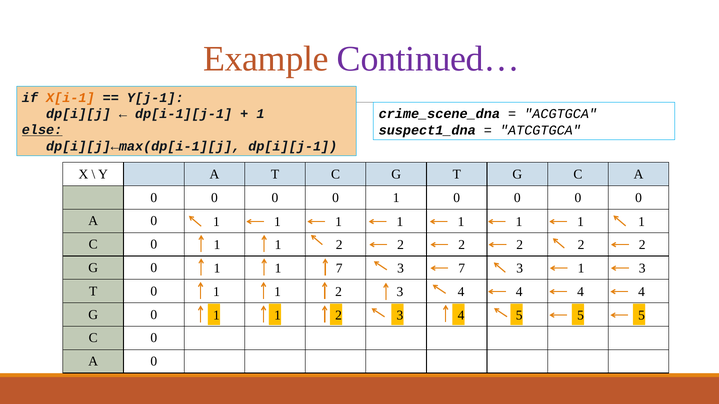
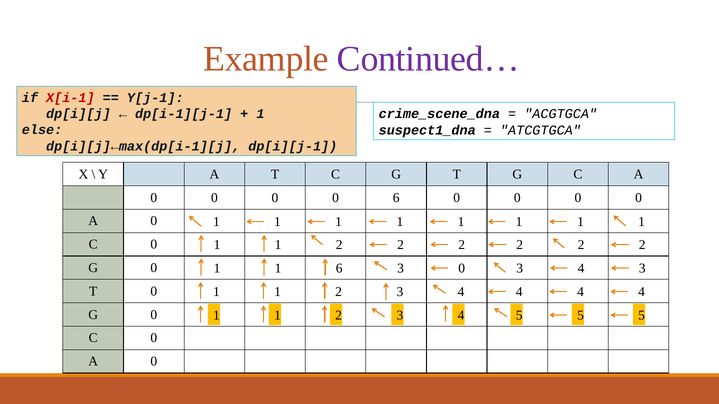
X[i-1 colour: orange -> red (70, 98)
else underline: present -> none (42, 130)
0 1: 1 -> 6 (396, 198)
1 7: 7 -> 6 (339, 269)
3 7: 7 -> 0 (462, 269)
1: 1 -> 4 (581, 269)
